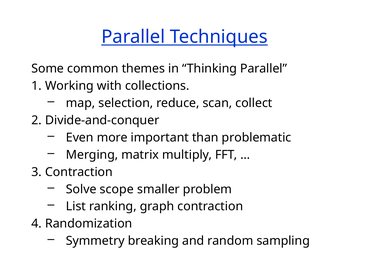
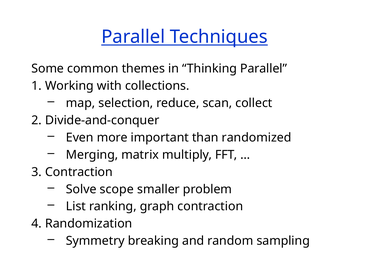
problematic: problematic -> randomized (257, 137)
